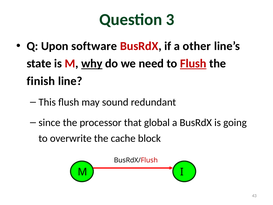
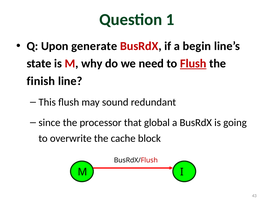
3: 3 -> 1 (170, 20)
software: software -> generate (94, 46)
other: other -> begin (197, 46)
why underline: present -> none (92, 63)
